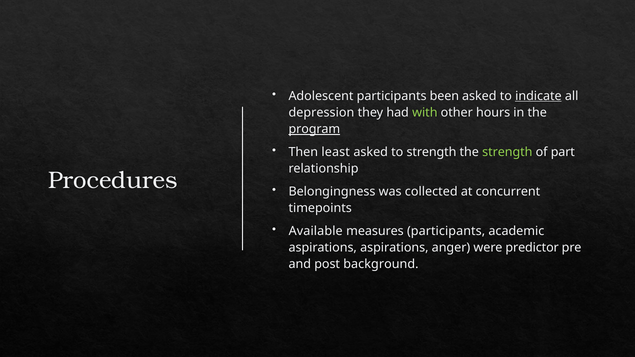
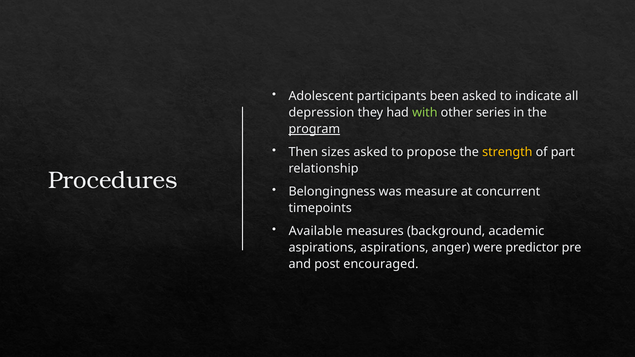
indicate underline: present -> none (538, 96)
hours: hours -> series (493, 113)
least: least -> sizes (336, 152)
to strength: strength -> propose (431, 152)
strength colour: light green -> yellow (507, 152)
collected: collected -> measure (431, 192)
measures participants: participants -> background (446, 231)
background: background -> encouraged (381, 264)
